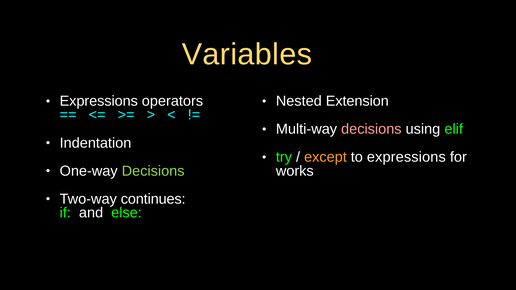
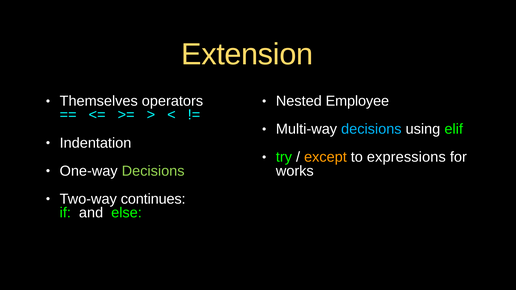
Variables: Variables -> Extension (247, 54)
Expressions: Expressions -> Themselves (99, 101)
Extension: Extension -> Employee (357, 101)
decisions colour: pink -> light blue (371, 129)
